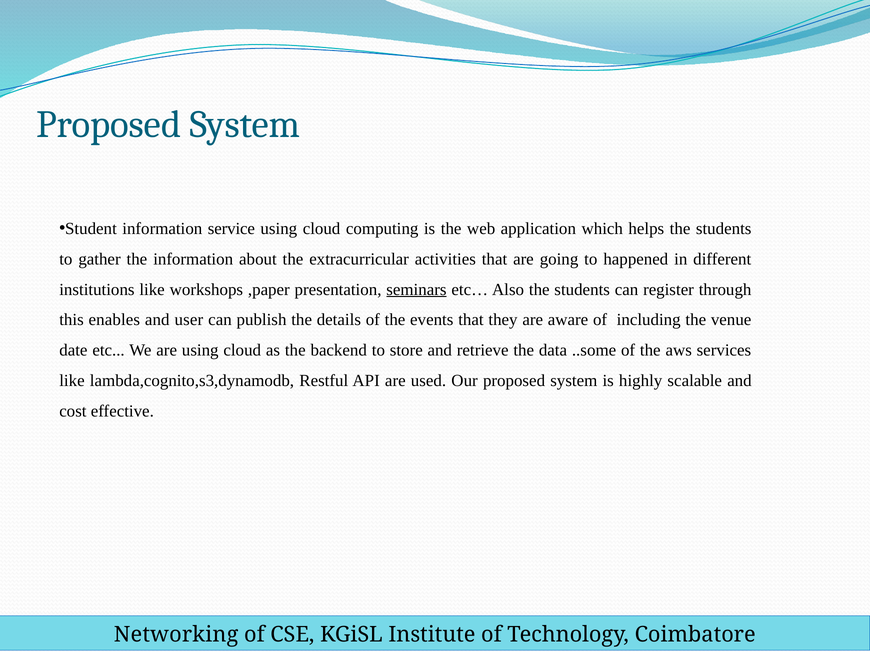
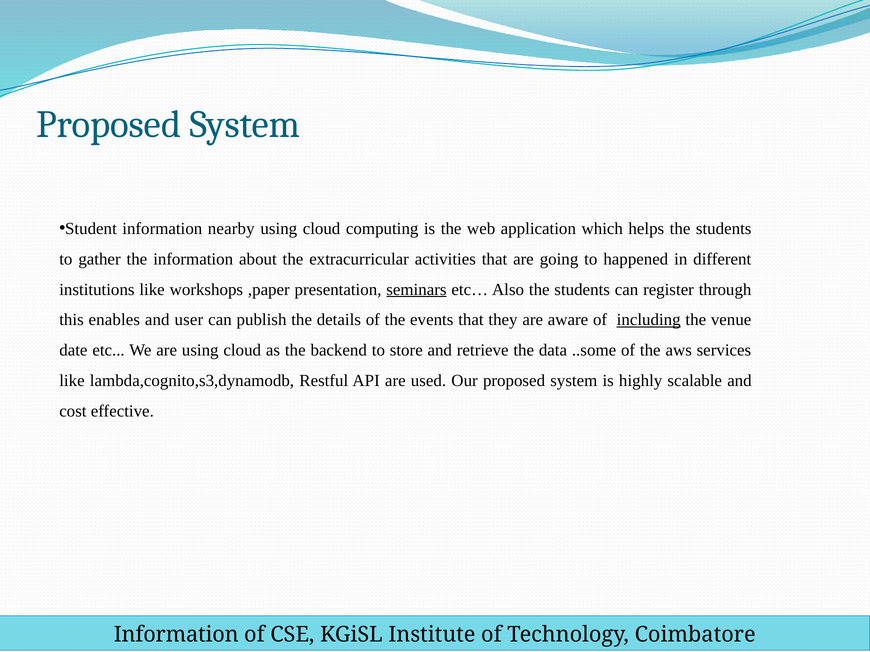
service: service -> nearby (231, 229)
including underline: none -> present (649, 320)
Networking: Networking -> Information (176, 635)
